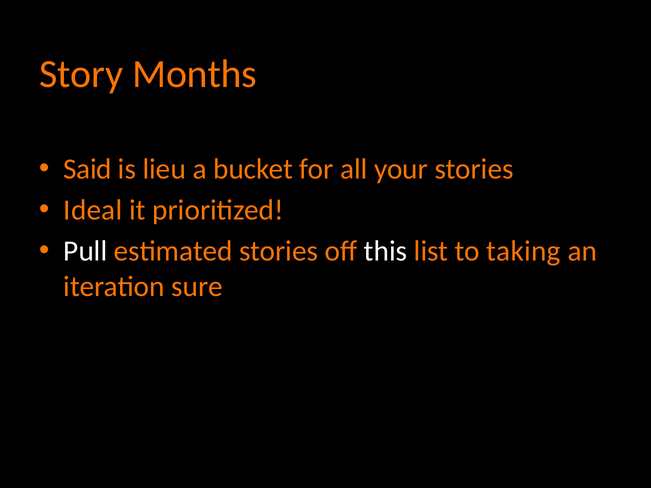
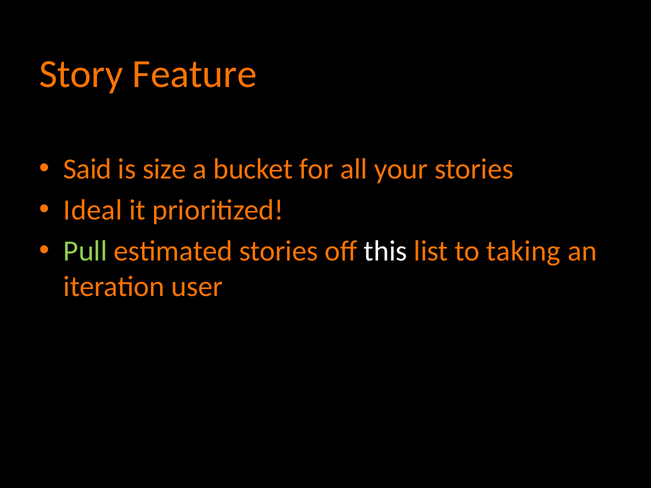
Months: Months -> Feature (195, 74)
lieu: lieu -> size (164, 169)
Pull colour: white -> light green (85, 251)
sure: sure -> user (197, 287)
